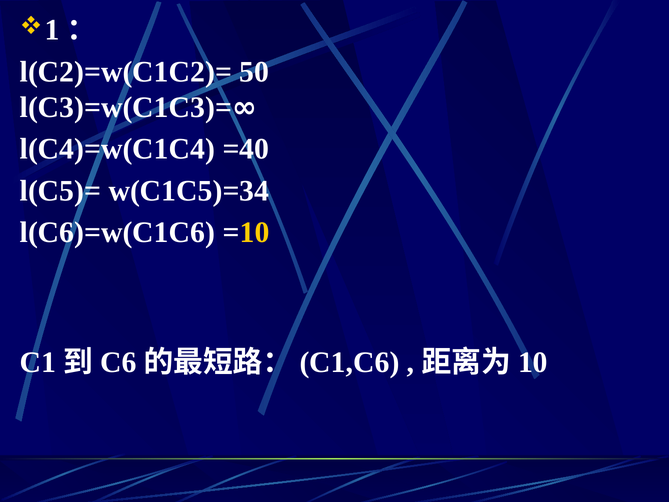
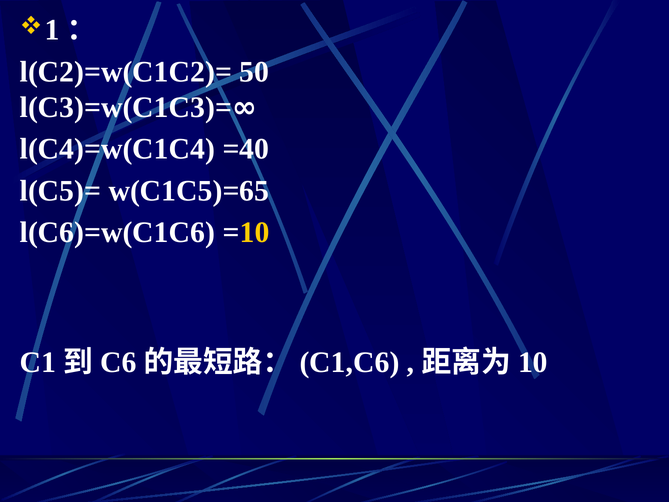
w(C1C5)=34: w(C1C5)=34 -> w(C1C5)=65 (189, 191)
